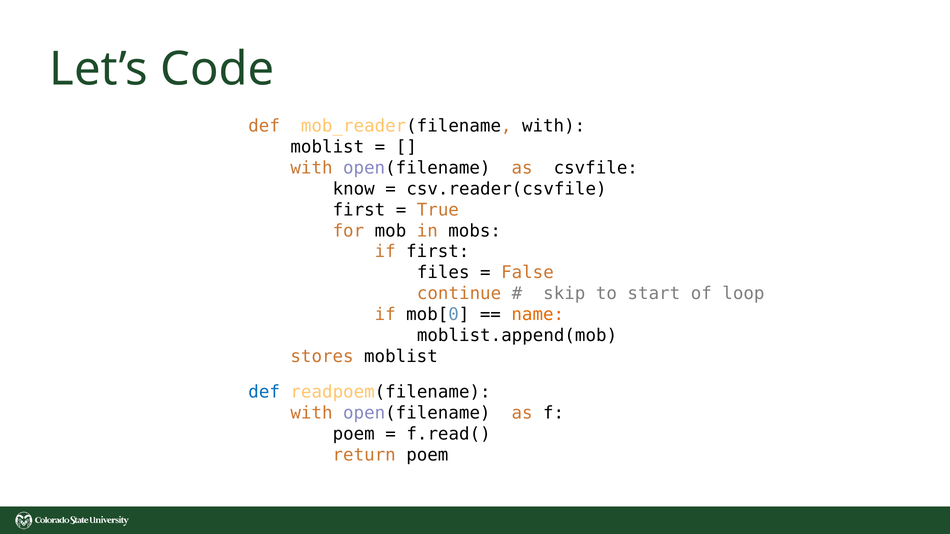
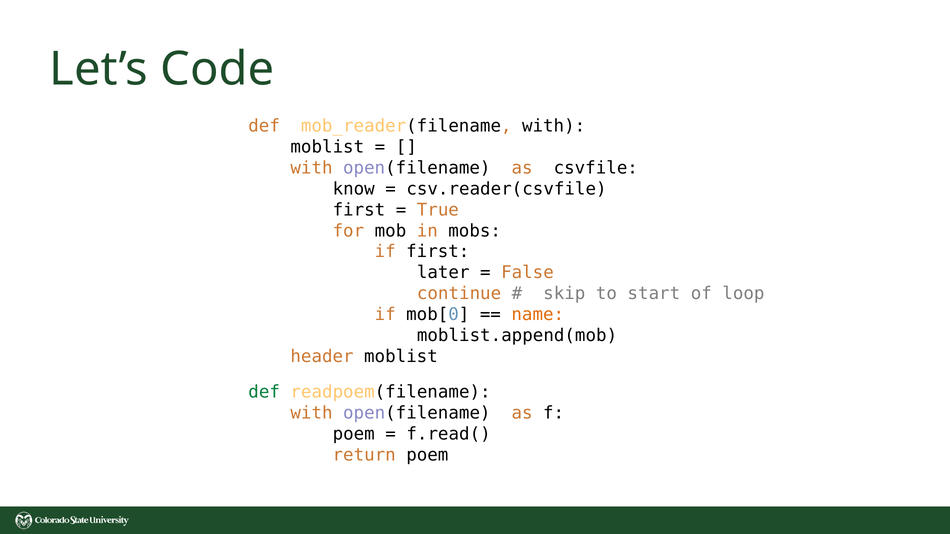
files: files -> later (443, 273)
stores: stores -> header (322, 357)
def colour: blue -> green (264, 392)
